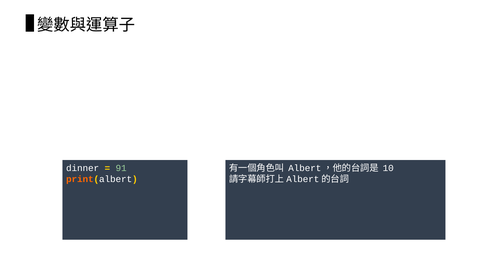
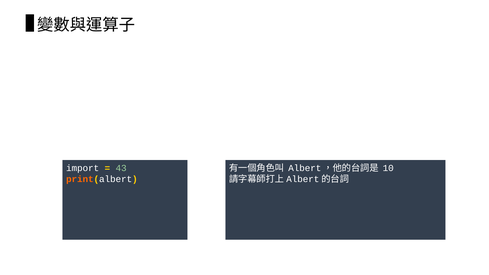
dinner: dinner -> import (83, 168)
91: 91 -> 43 (121, 168)
